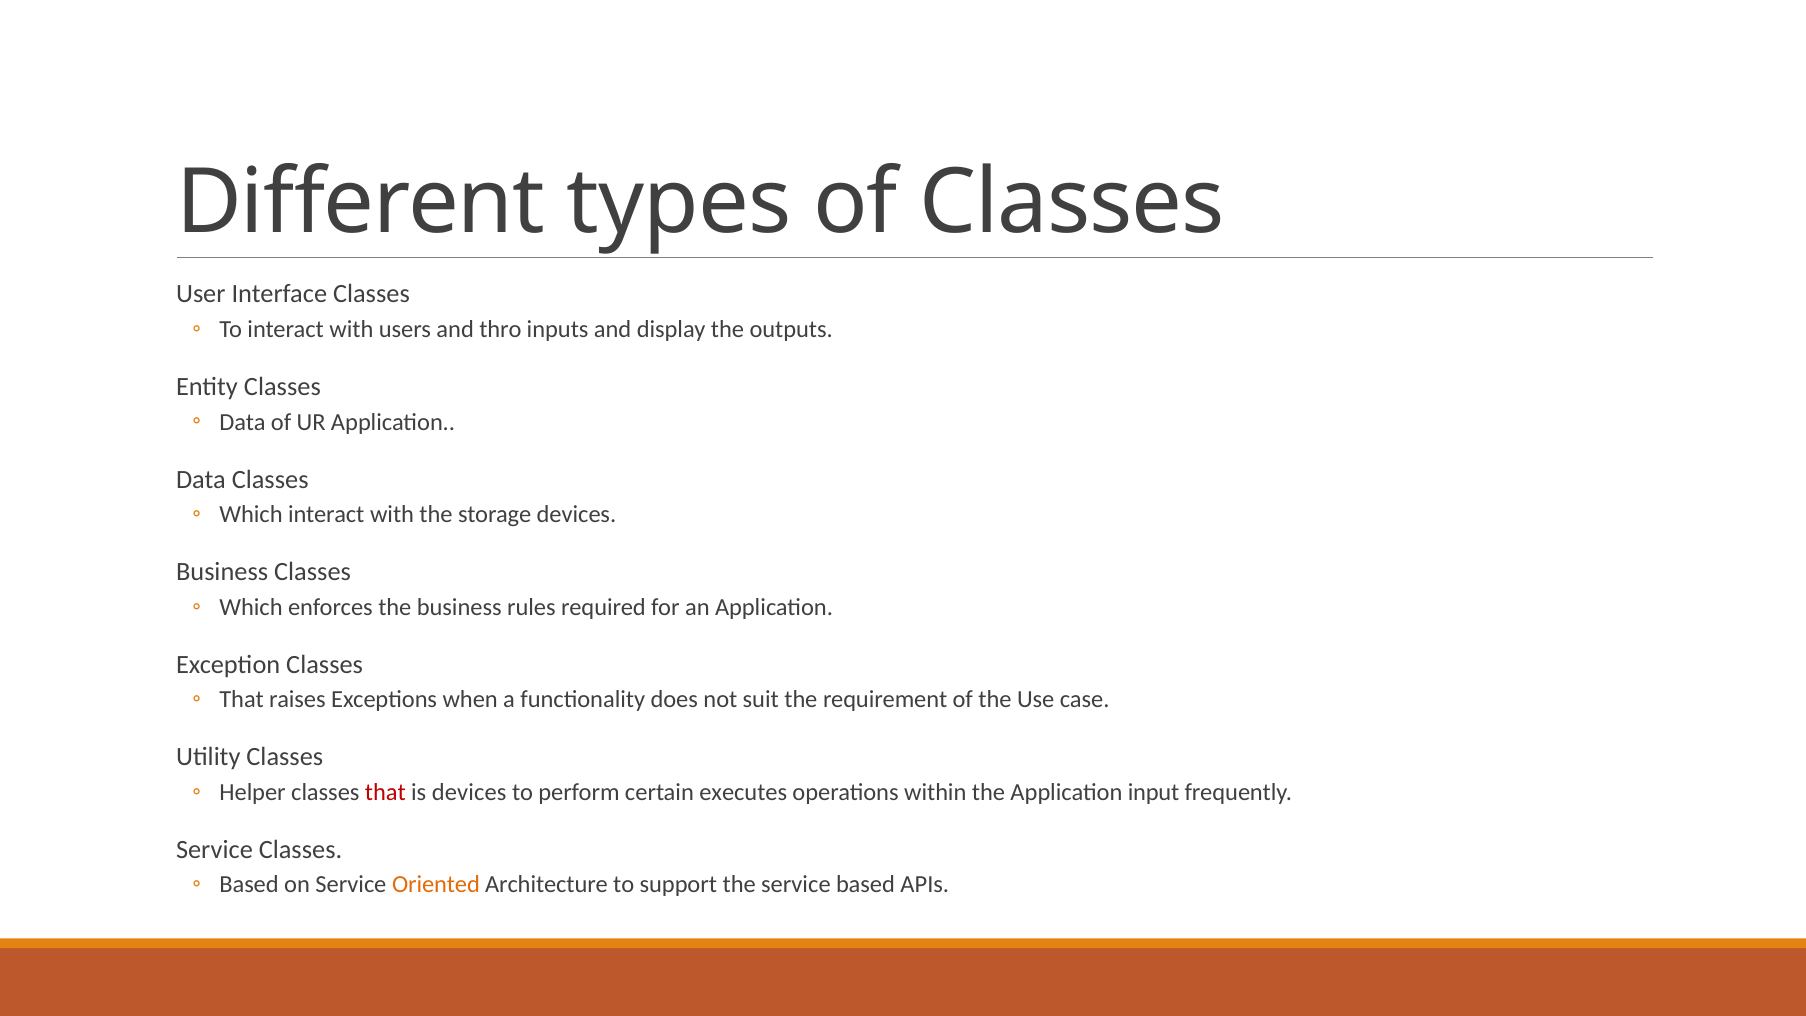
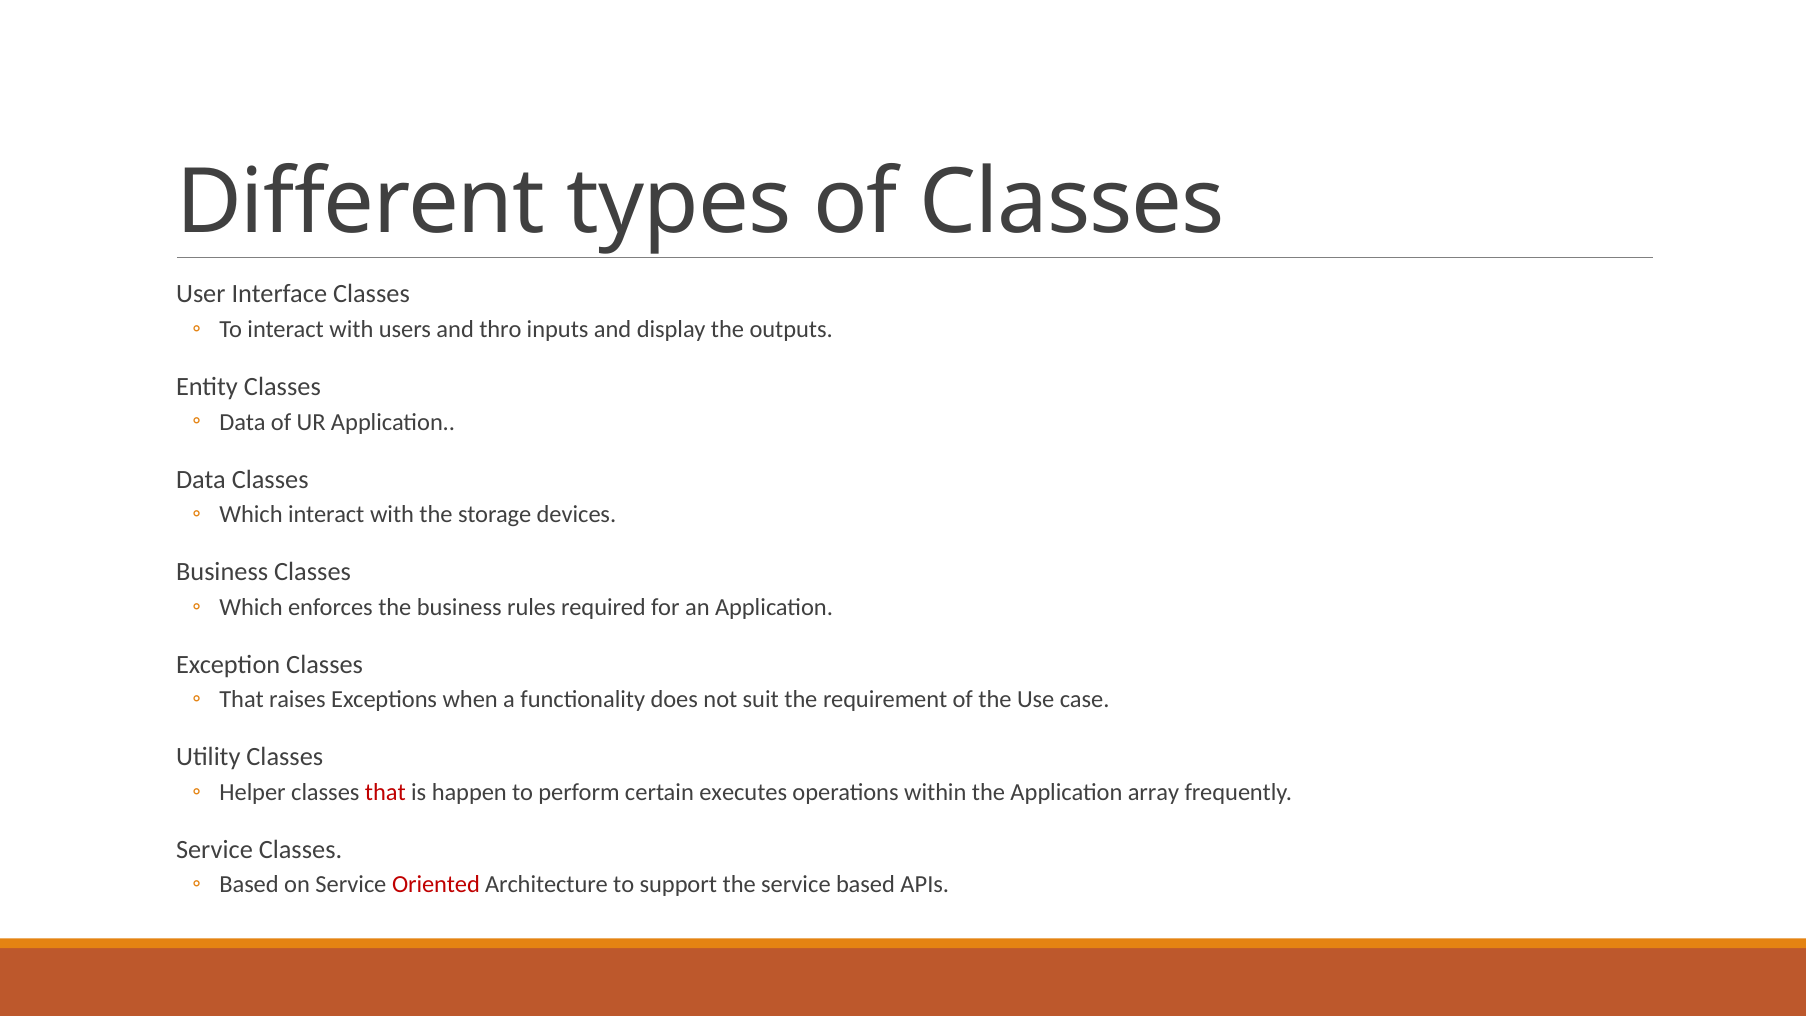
is devices: devices -> happen (469, 792)
input: input -> array (1153, 792)
Oriented colour: orange -> red (436, 885)
